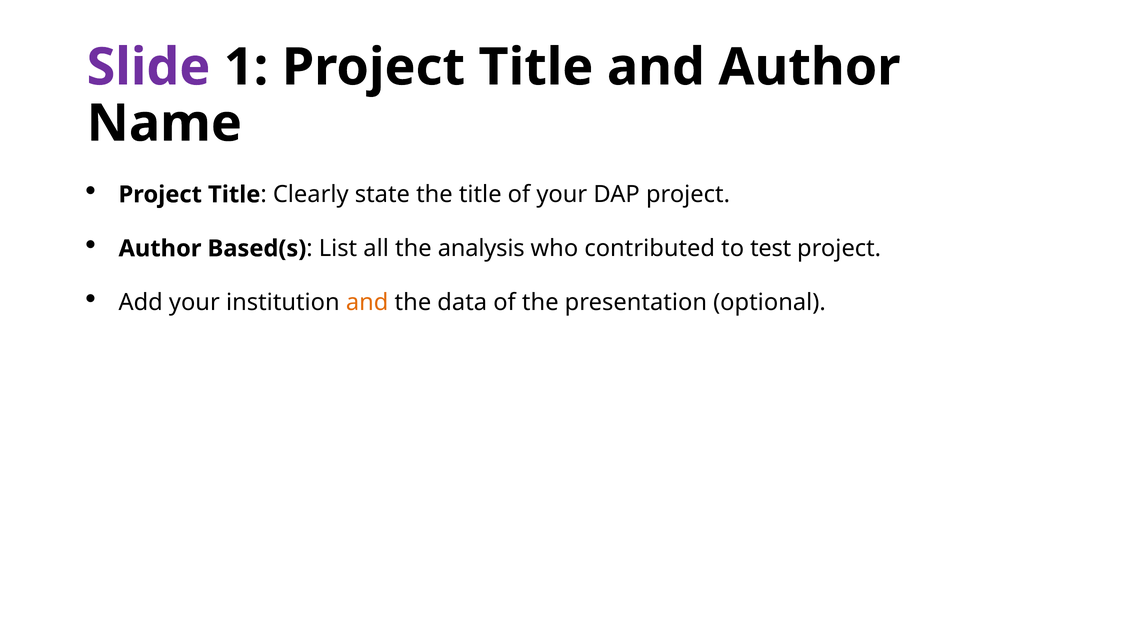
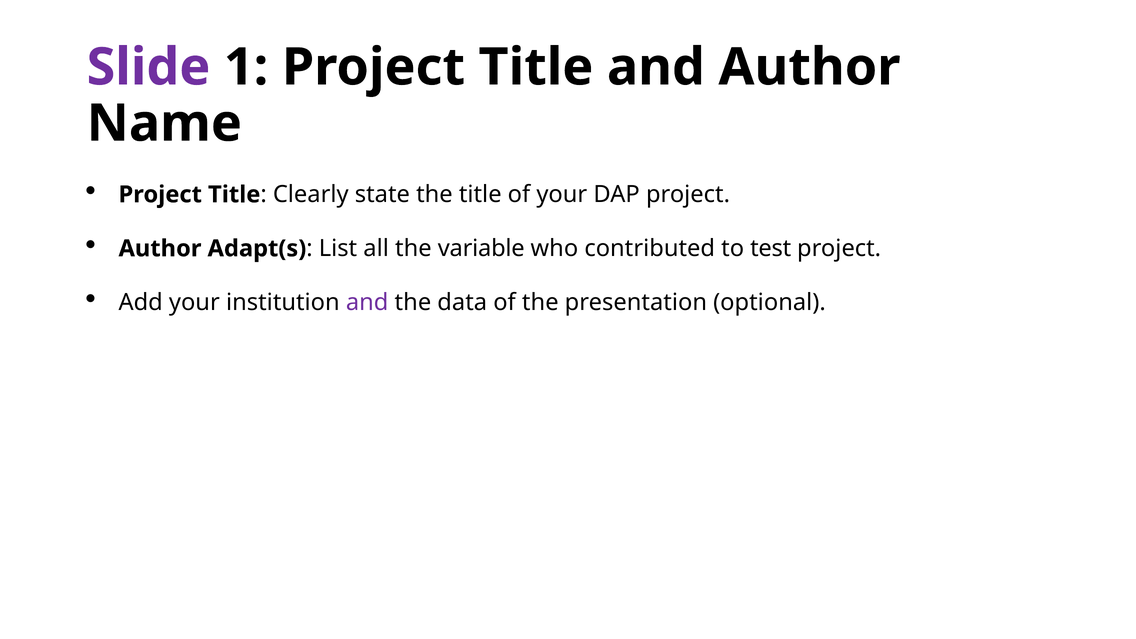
Based(s: Based(s -> Adapt(s (257, 249)
analysis: analysis -> variable (481, 249)
and colour: orange -> purple (367, 303)
